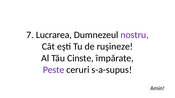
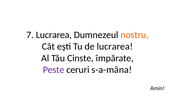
nostru colour: purple -> orange (135, 35)
de ruşineze: ruşineze -> lucrarea (115, 47)
s-a-supus: s-a-supus -> s-a-mâna (112, 70)
